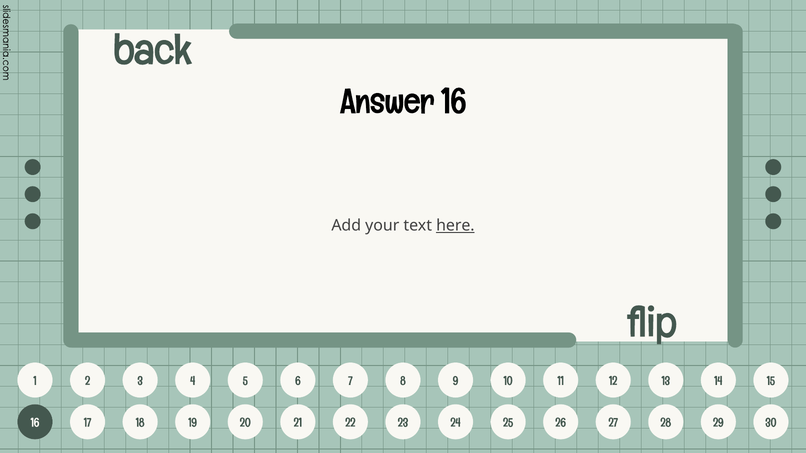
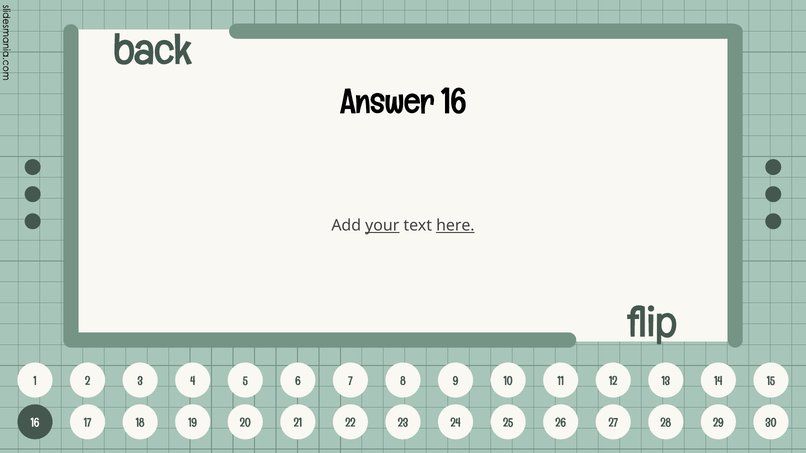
your underline: none -> present (382, 226)
